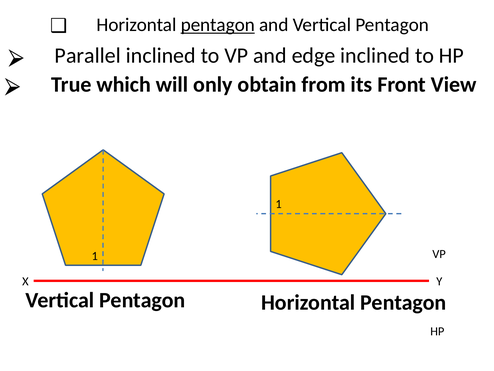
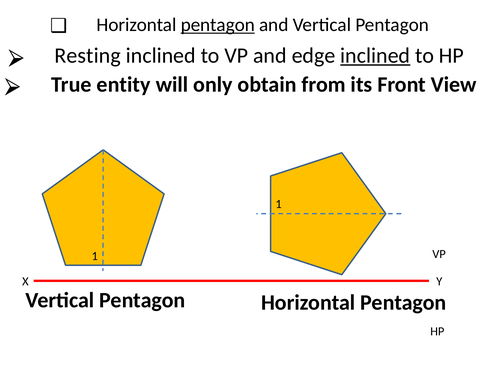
Parallel: Parallel -> Resting (88, 56)
inclined underline: none -> present (375, 56)
which: which -> entity (124, 84)
